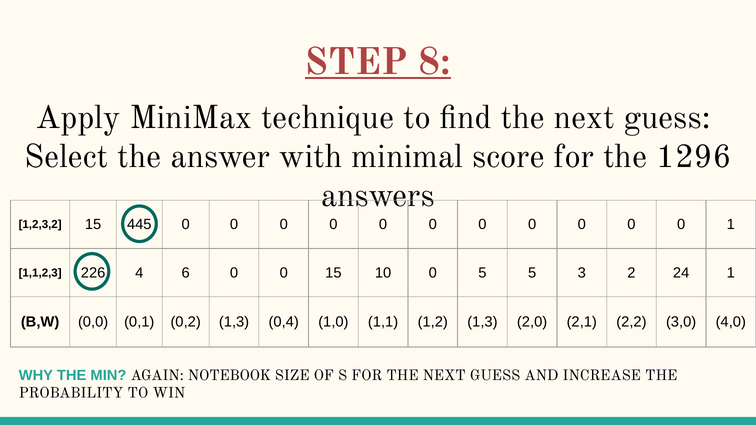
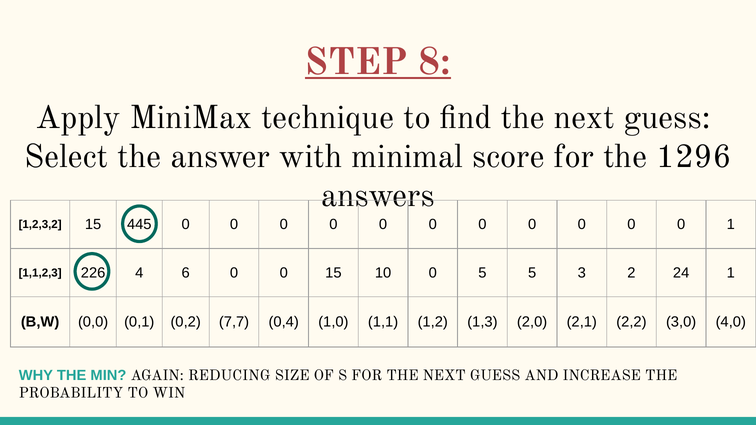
0,2 1,3: 1,3 -> 7,7 (234, 322)
NOTEBOOK: NOTEBOOK -> REDUCING (229, 376)
